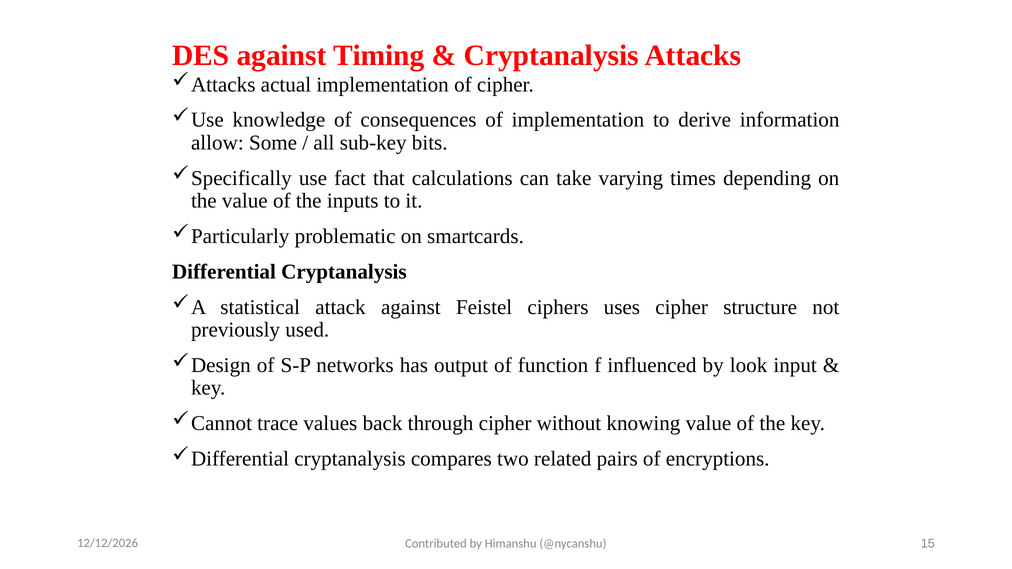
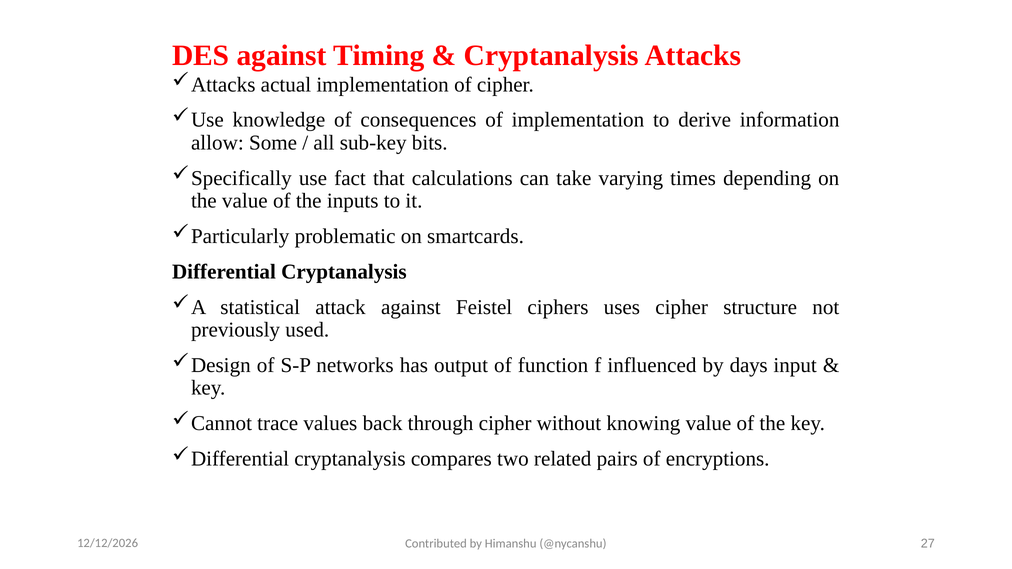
look: look -> days (749, 365)
15: 15 -> 27 (928, 544)
